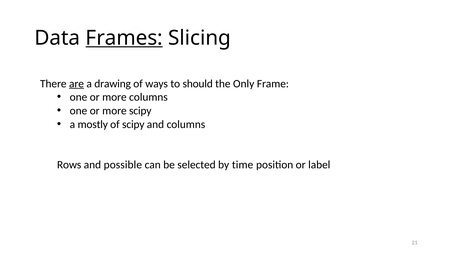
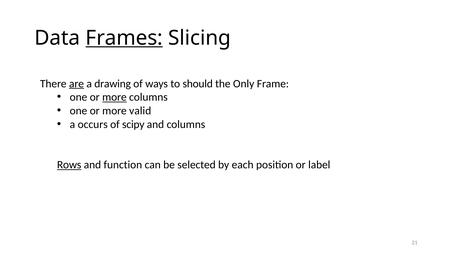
more underline: none -> present (114, 97)
more scipy: scipy -> valid (140, 111)
mostly: mostly -> occurs (93, 124)
Rows underline: none -> present (69, 165)
possible: possible -> function (123, 165)
time: time -> each (243, 165)
